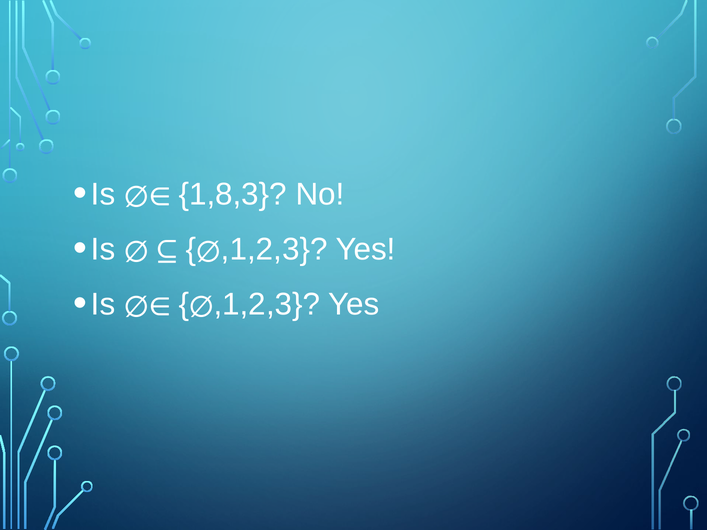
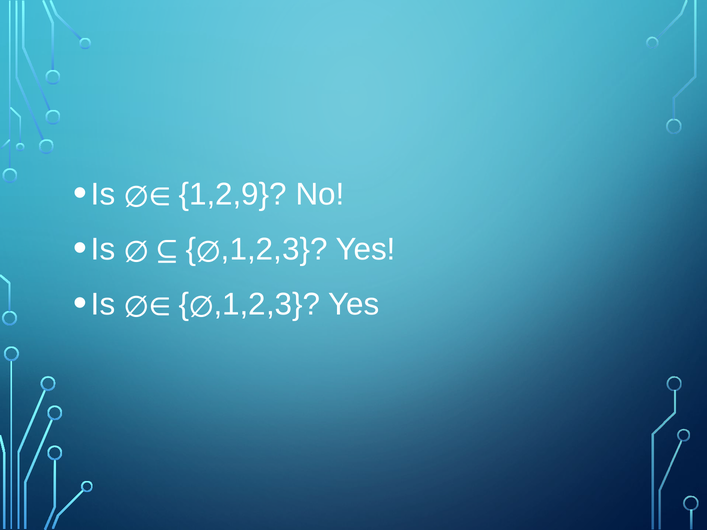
1,8,3: 1,8,3 -> 1,2,9 (233, 194)
